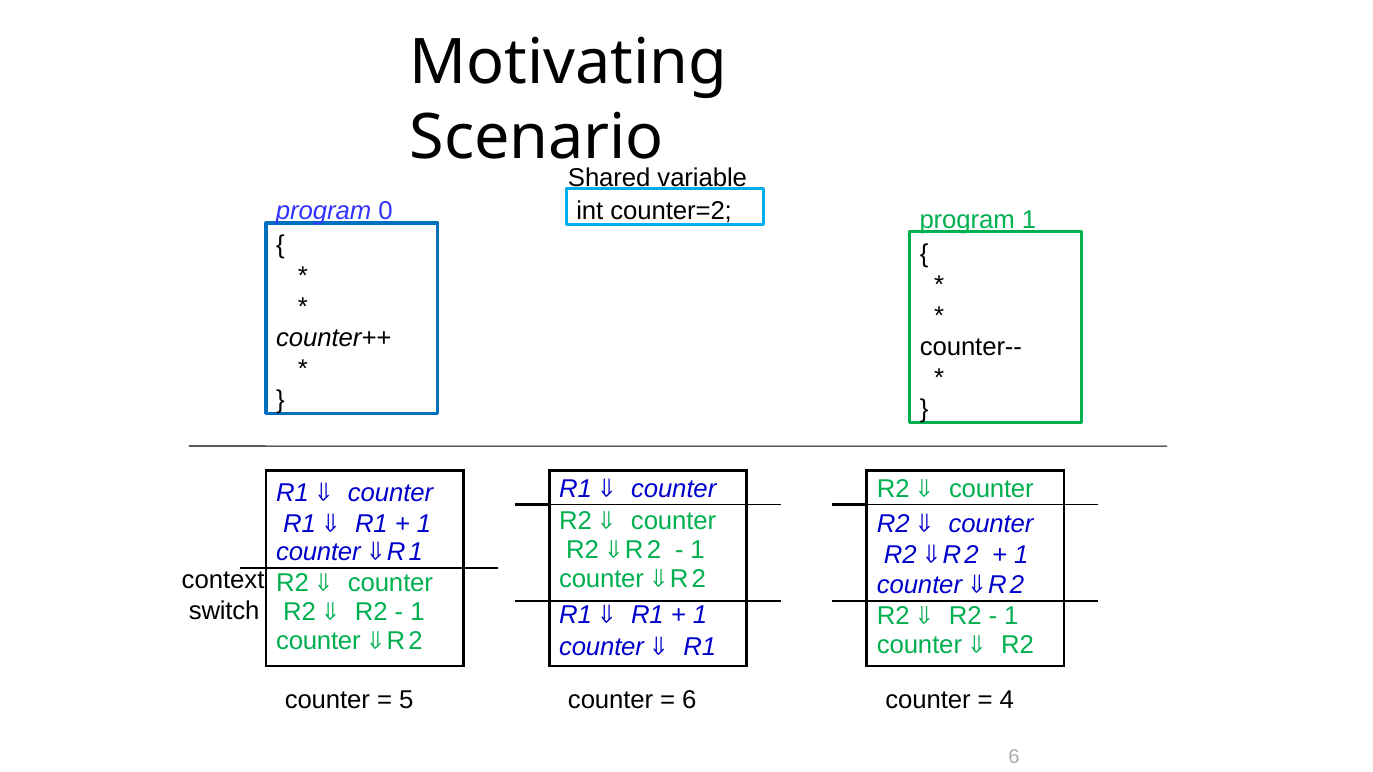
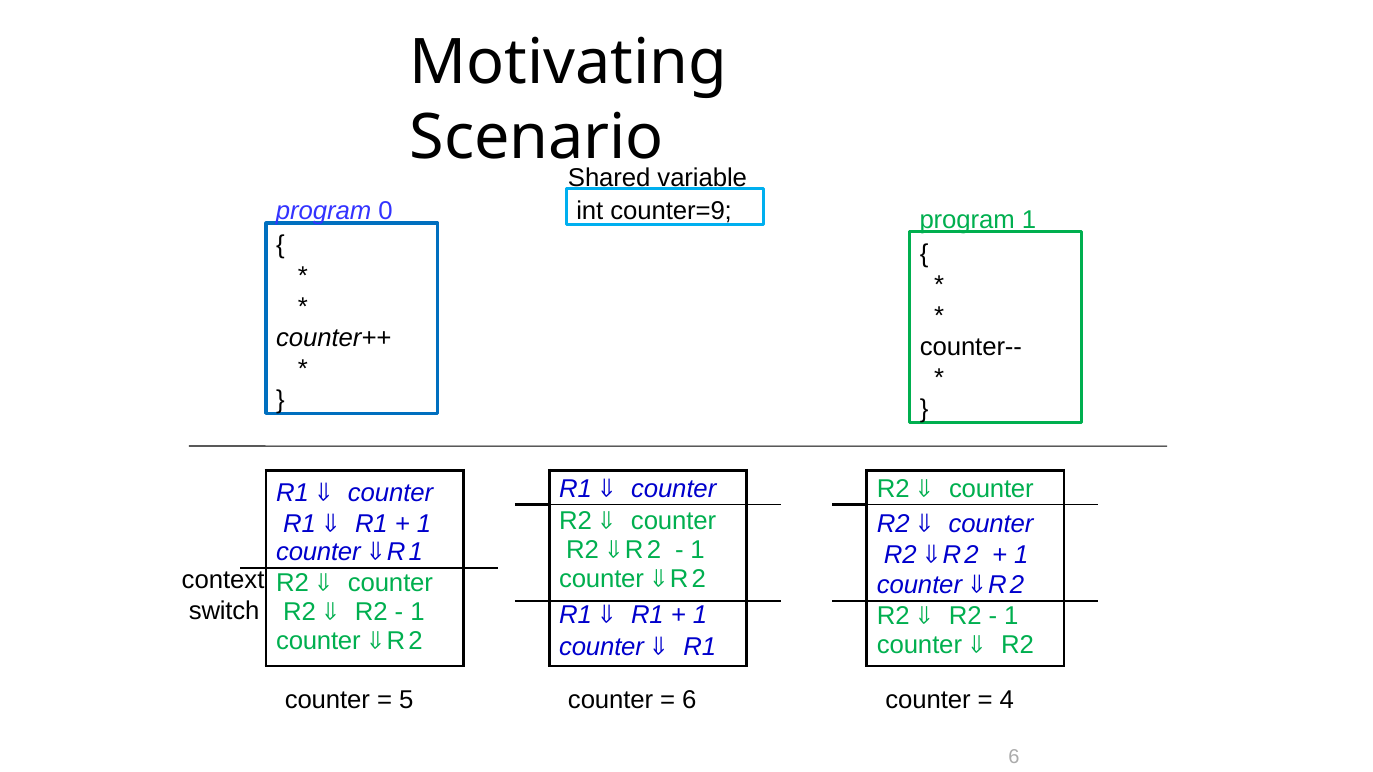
counter=2: counter=2 -> counter=9 (671, 211)
